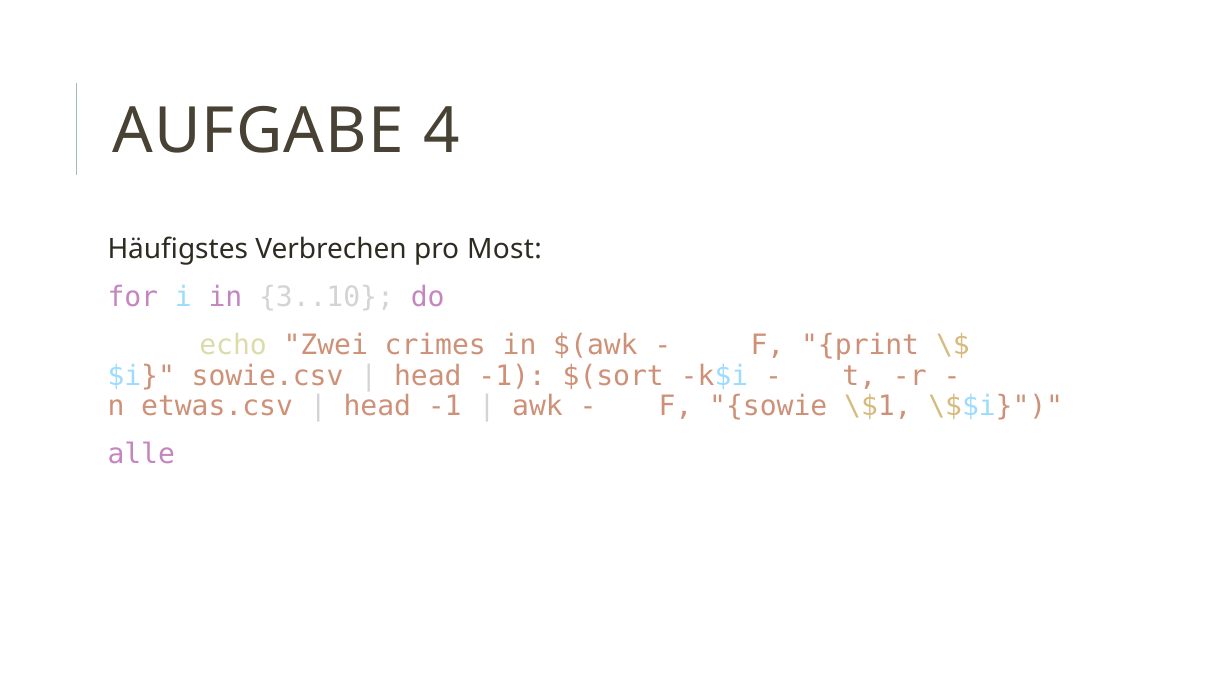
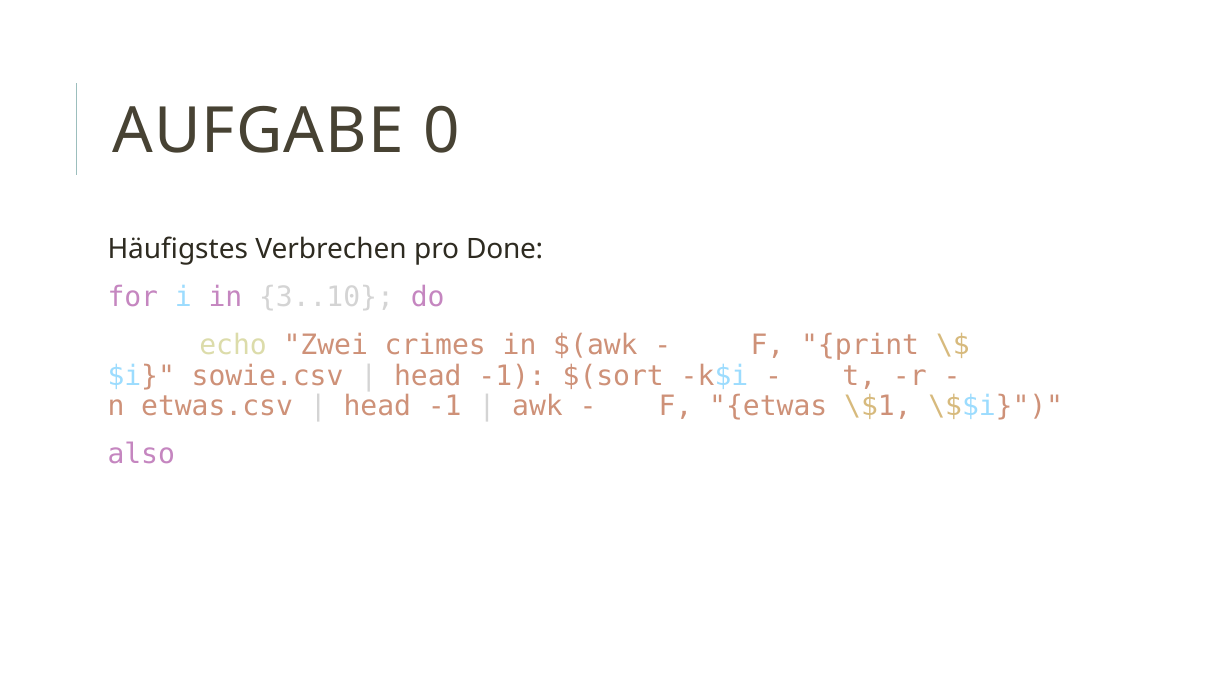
4: 4 -> 0 (441, 131)
Most: Most -> Done (505, 249)
sowie: sowie -> etwas (768, 406)
alle: alle -> also (141, 454)
